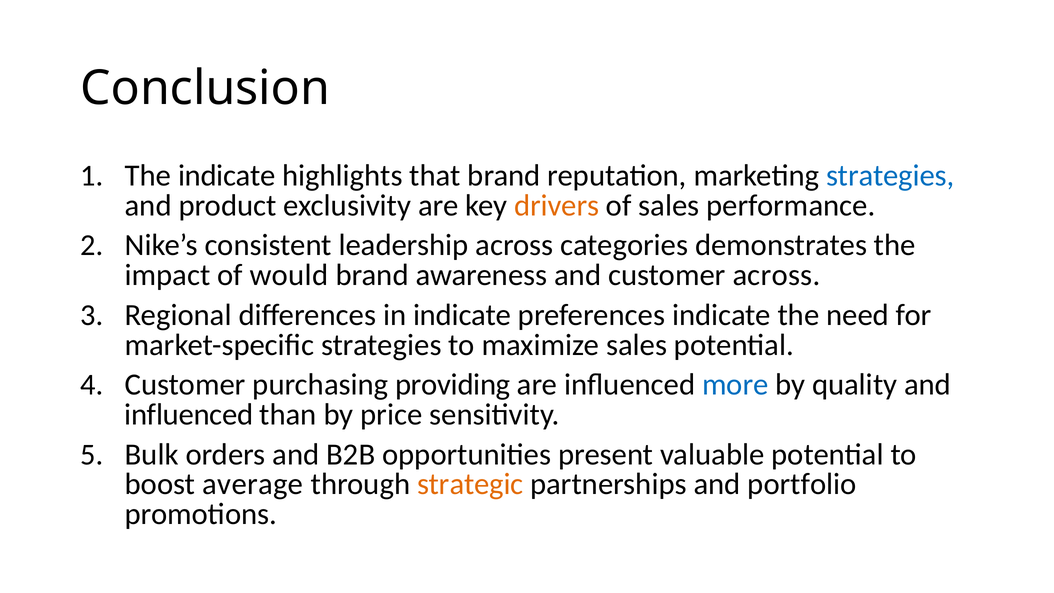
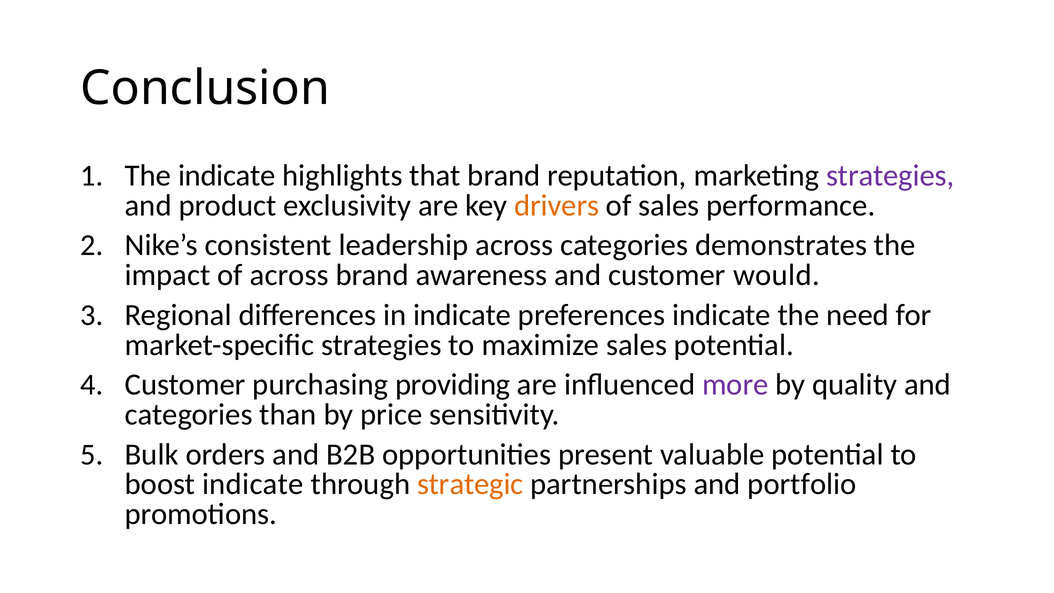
strategies colour: blue -> purple (890, 176)
of would: would -> across (289, 275)
customer across: across -> would (776, 275)
more colour: blue -> purple (735, 385)
influenced: influenced -> categories (189, 415)
boost average: average -> indicate (253, 484)
